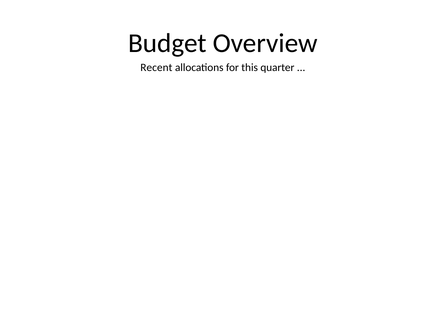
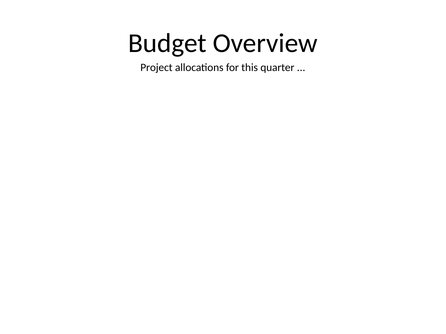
Recent: Recent -> Project (156, 68)
